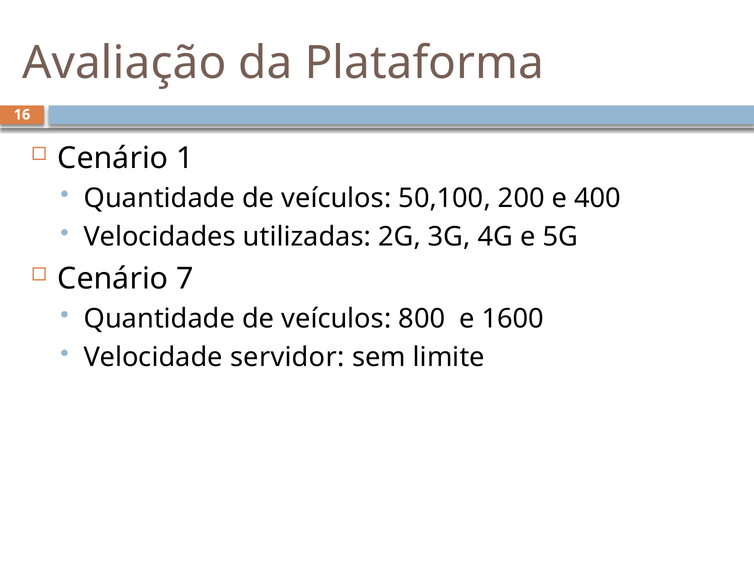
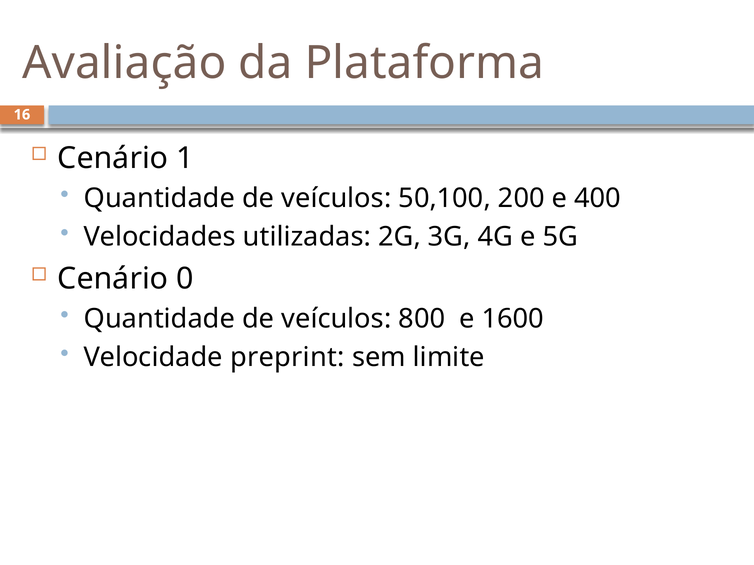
7: 7 -> 0 (185, 279)
servidor: servidor -> preprint (287, 358)
